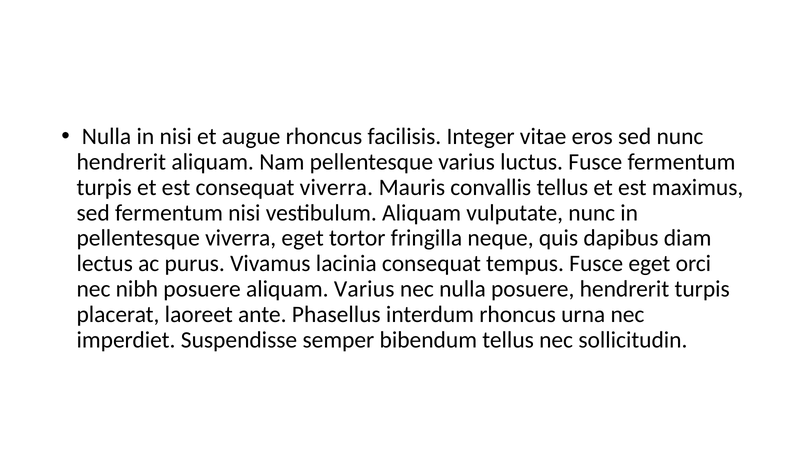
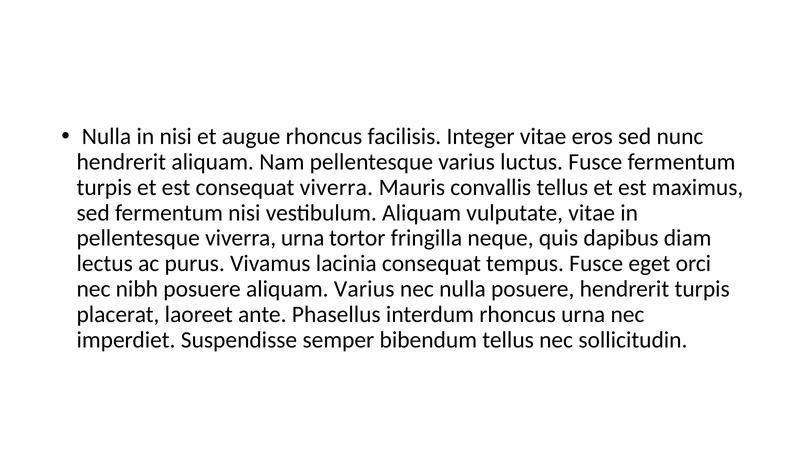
vulputate nunc: nunc -> vitae (592, 212)
viverra eget: eget -> urna (303, 238)
